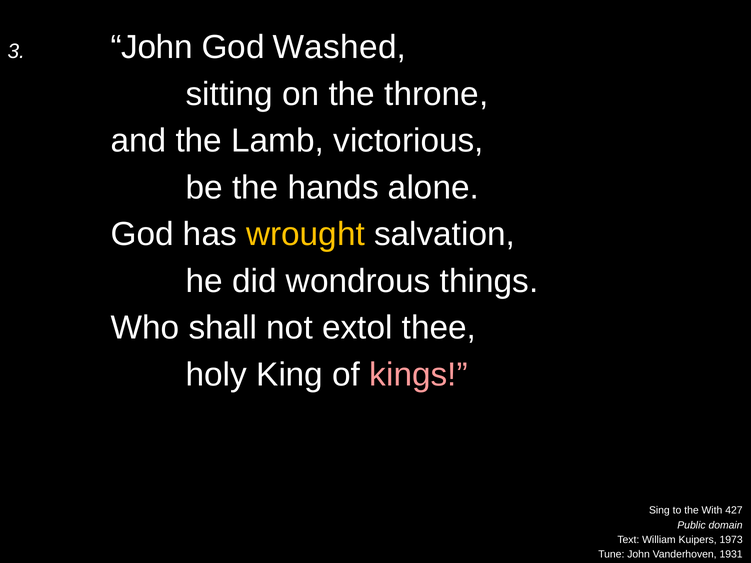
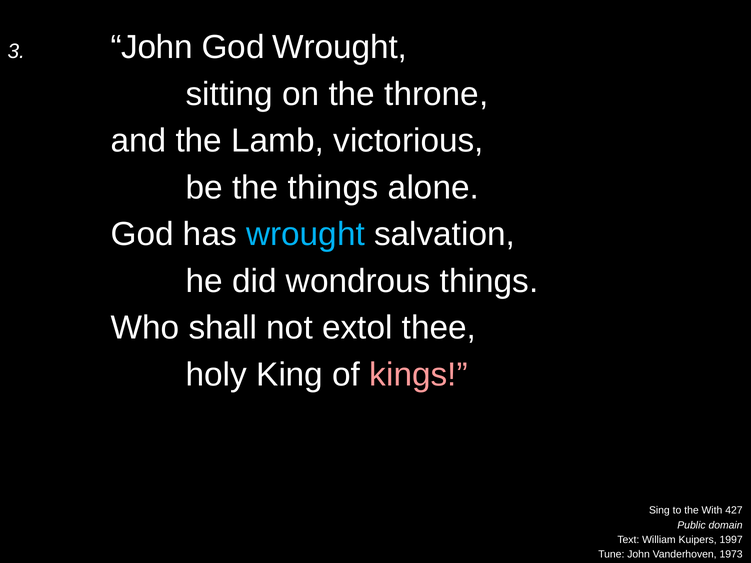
God Washed: Washed -> Wrought (340, 47)
the hands: hands -> things (333, 188)
wrought colour: yellow -> light blue (305, 234)
1973: 1973 -> 1997 (731, 540)
1931: 1931 -> 1973 (731, 555)
